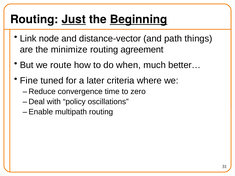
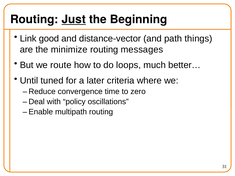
Beginning underline: present -> none (139, 19)
node: node -> good (49, 39)
agreement: agreement -> messages (142, 50)
when: when -> loops (128, 65)
Fine: Fine -> Until (29, 81)
